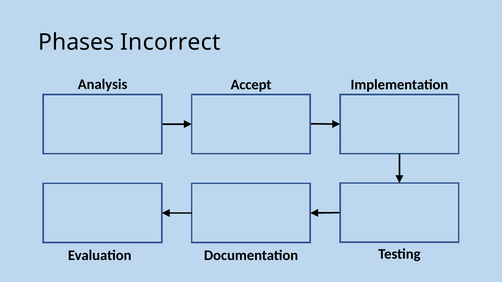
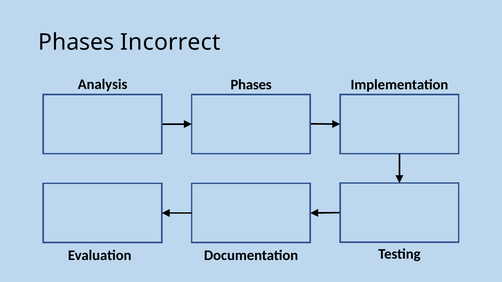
Accept: Accept -> Phases (251, 85)
